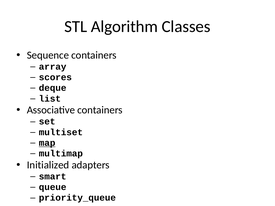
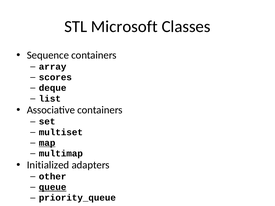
Algorithm: Algorithm -> Microsoft (124, 27)
smart: smart -> other (53, 177)
queue underline: none -> present (53, 187)
